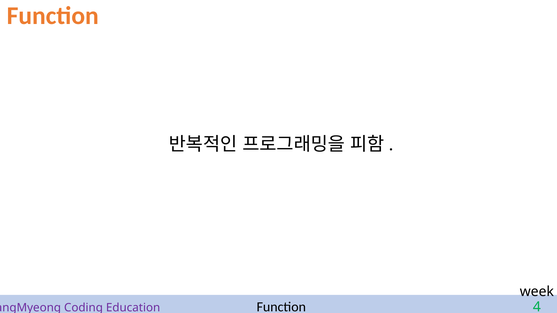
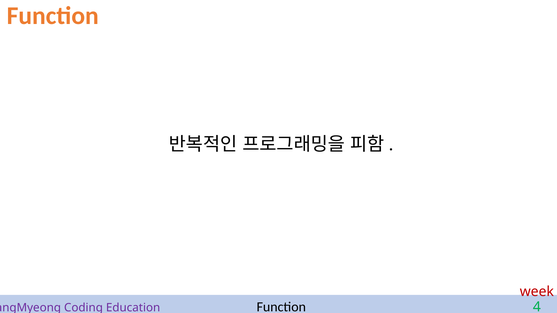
week colour: black -> red (537, 292)
